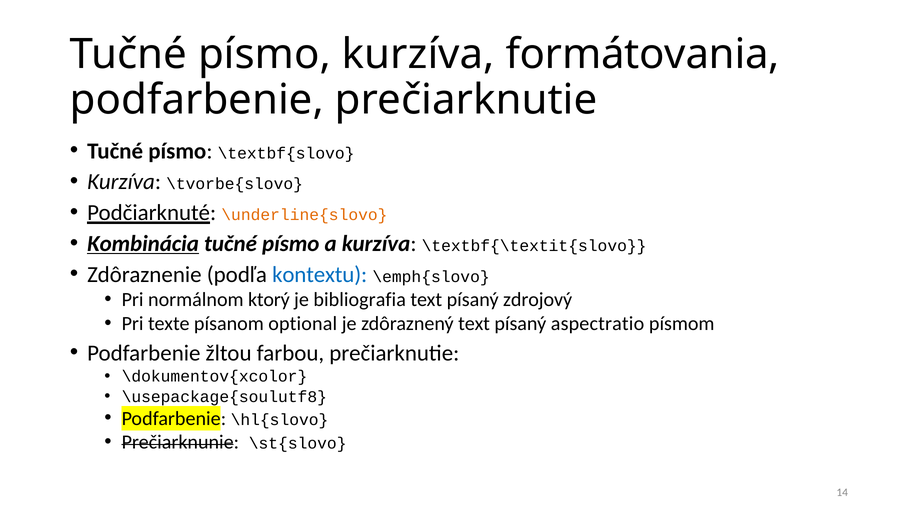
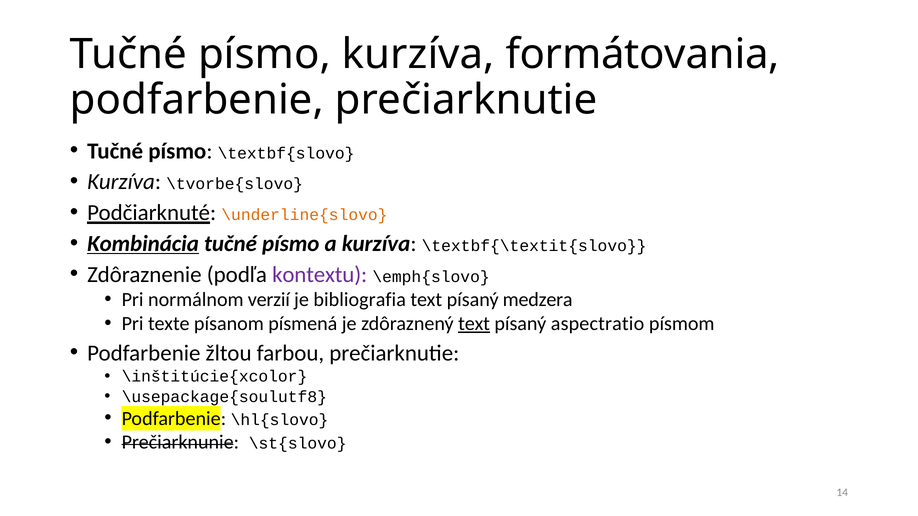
kontextu colour: blue -> purple (320, 275)
ktorý: ktorý -> verzií (269, 300)
zdrojový: zdrojový -> medzera (538, 300)
optional: optional -> písmená (303, 324)
text underline: none -> present (474, 324)
\dokumentov{xcolor: \dokumentov{xcolor -> \inštitúcie{xcolor (214, 377)
